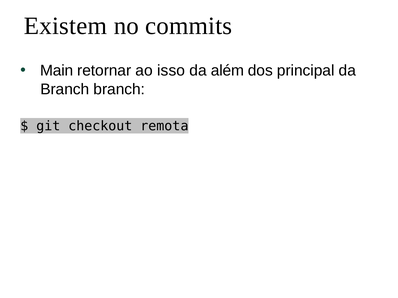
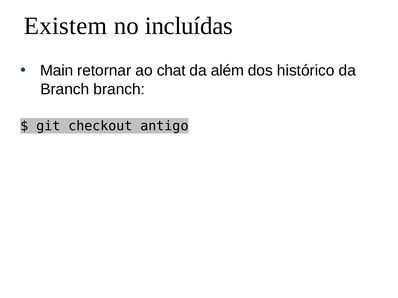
commits: commits -> incluídas (189, 26)
isso: isso -> chat (171, 71)
principal: principal -> histórico (306, 71)
remota: remota -> antigo (164, 126)
